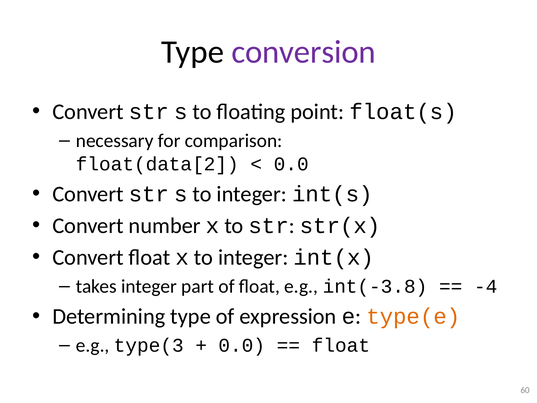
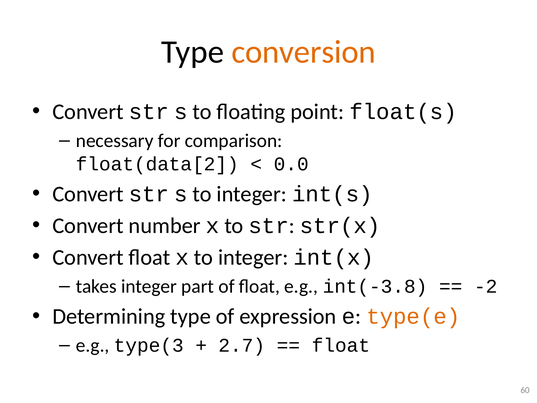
conversion colour: purple -> orange (304, 52)
-4: -4 -> -2 (486, 286)
0.0: 0.0 -> 2.7 (242, 345)
